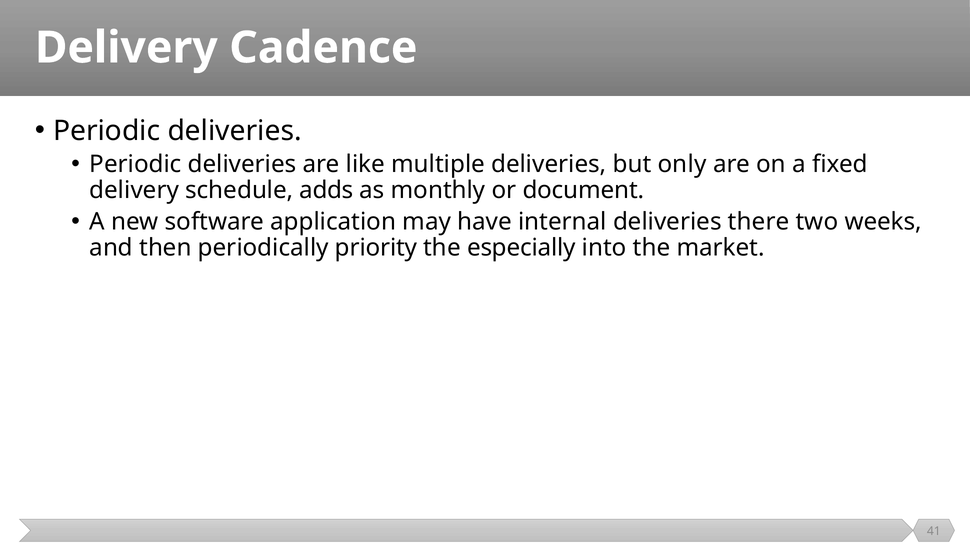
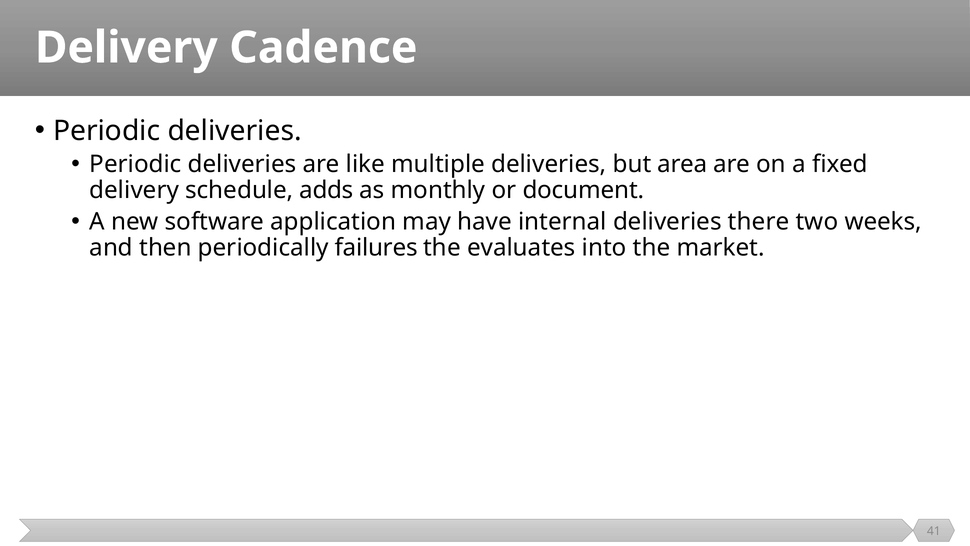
only: only -> area (682, 164)
priority: priority -> failures (376, 248)
especially: especially -> evaluates (521, 248)
